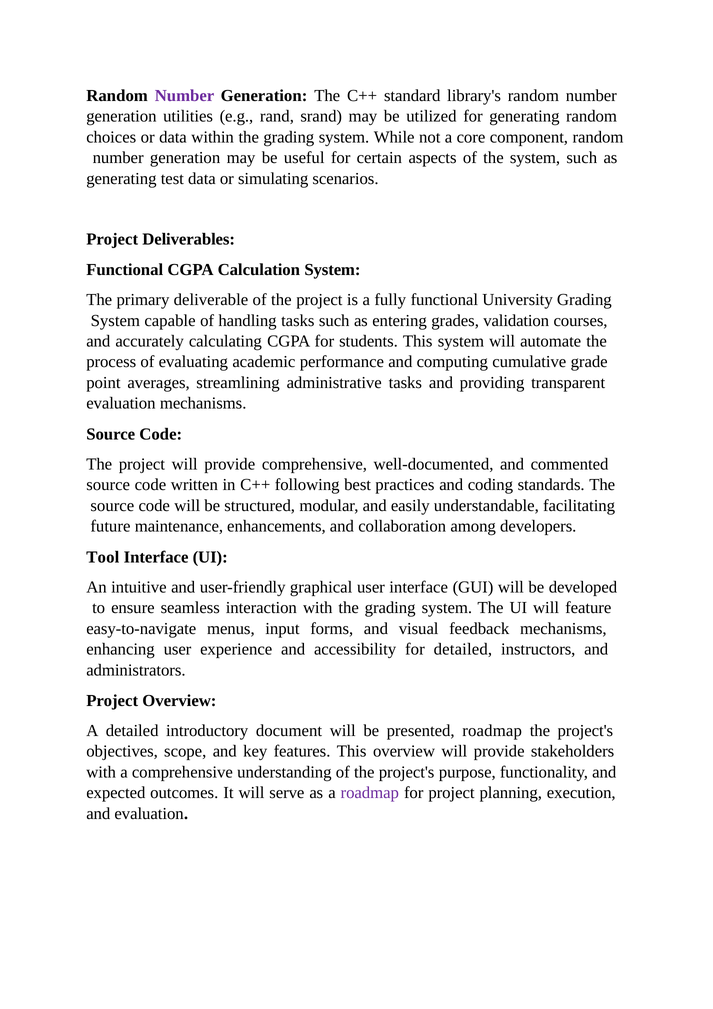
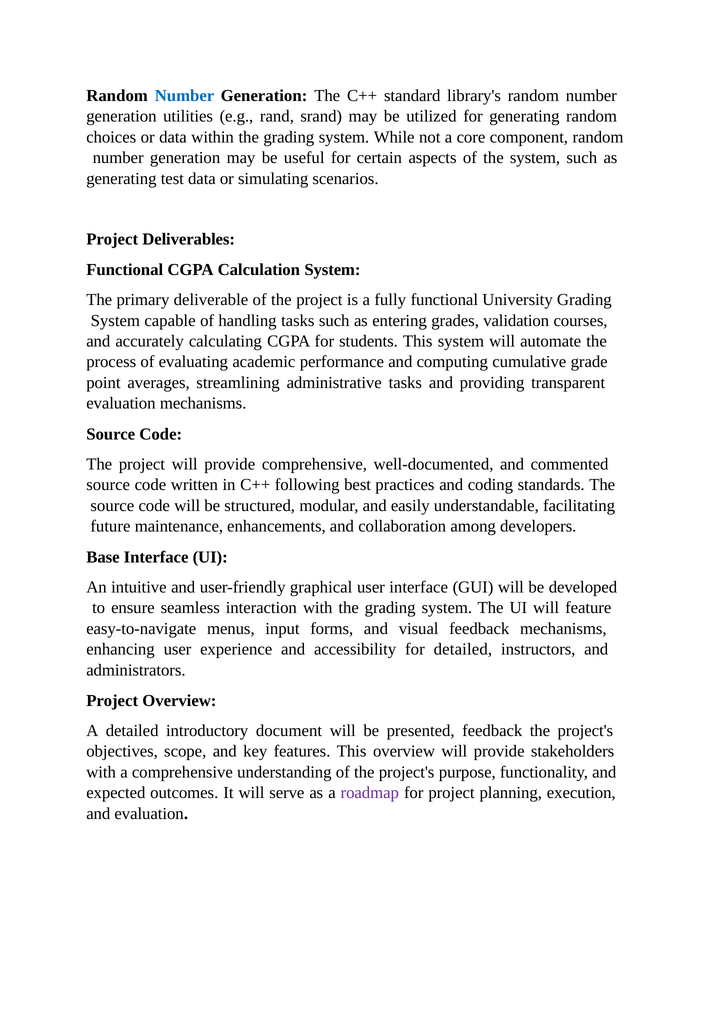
Number colour: purple -> blue (184, 96)
Tool: Tool -> Base (103, 557)
presented roadmap: roadmap -> feedback (492, 731)
